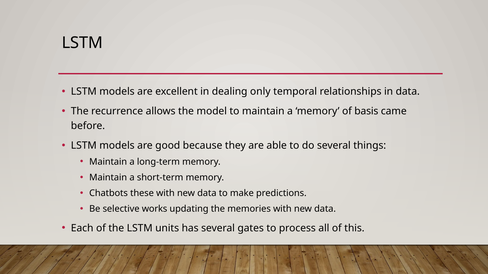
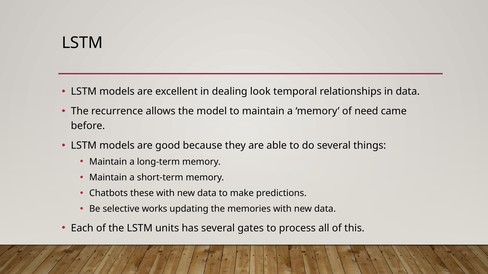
only: only -> look (260, 92)
basis: basis -> need (366, 111)
